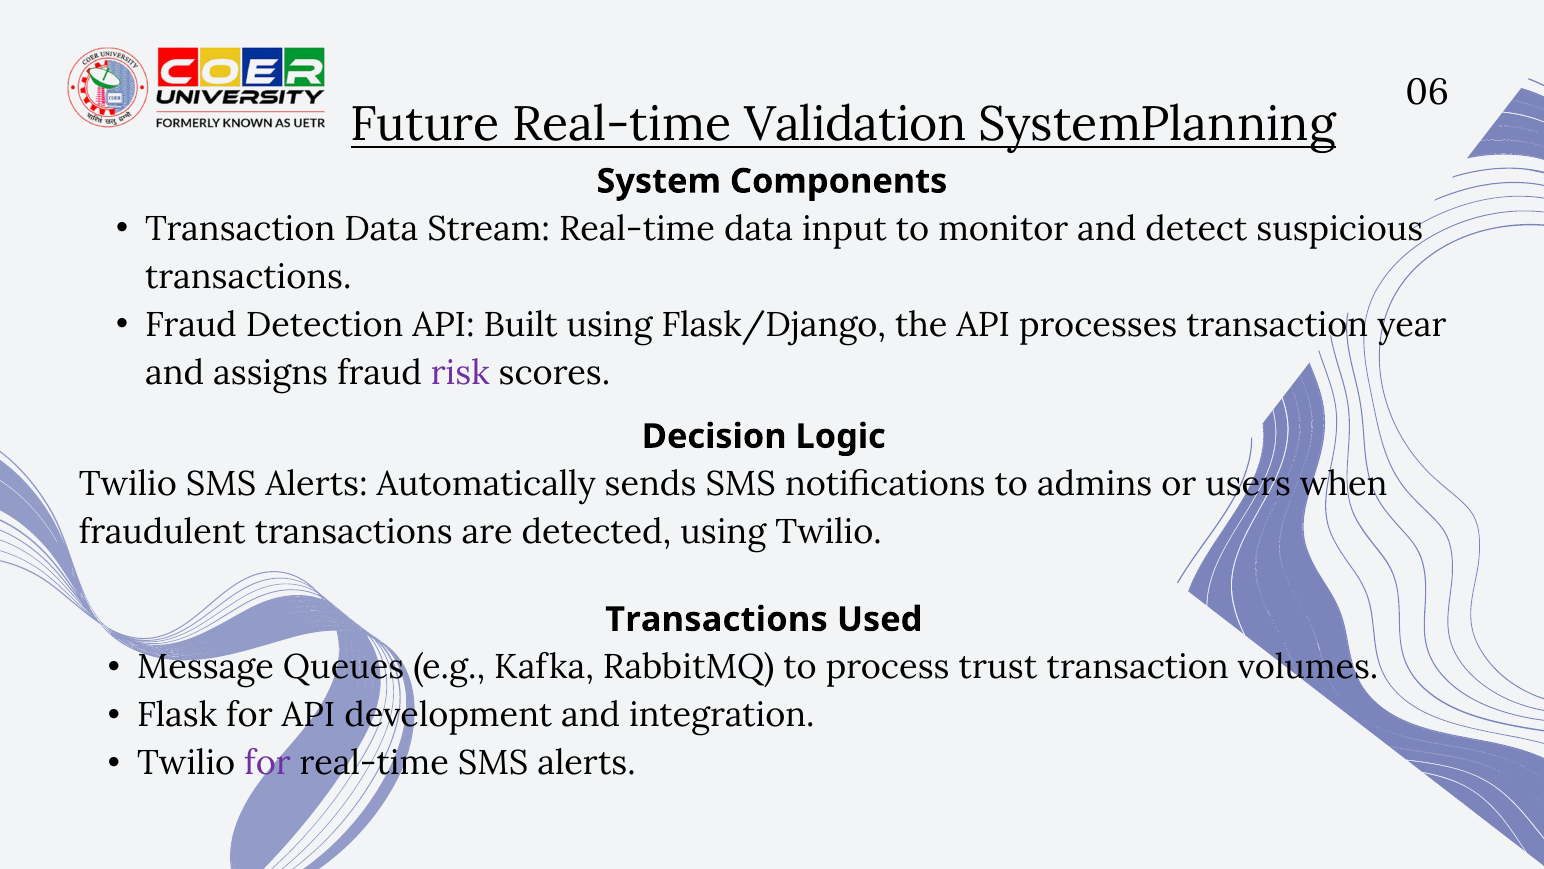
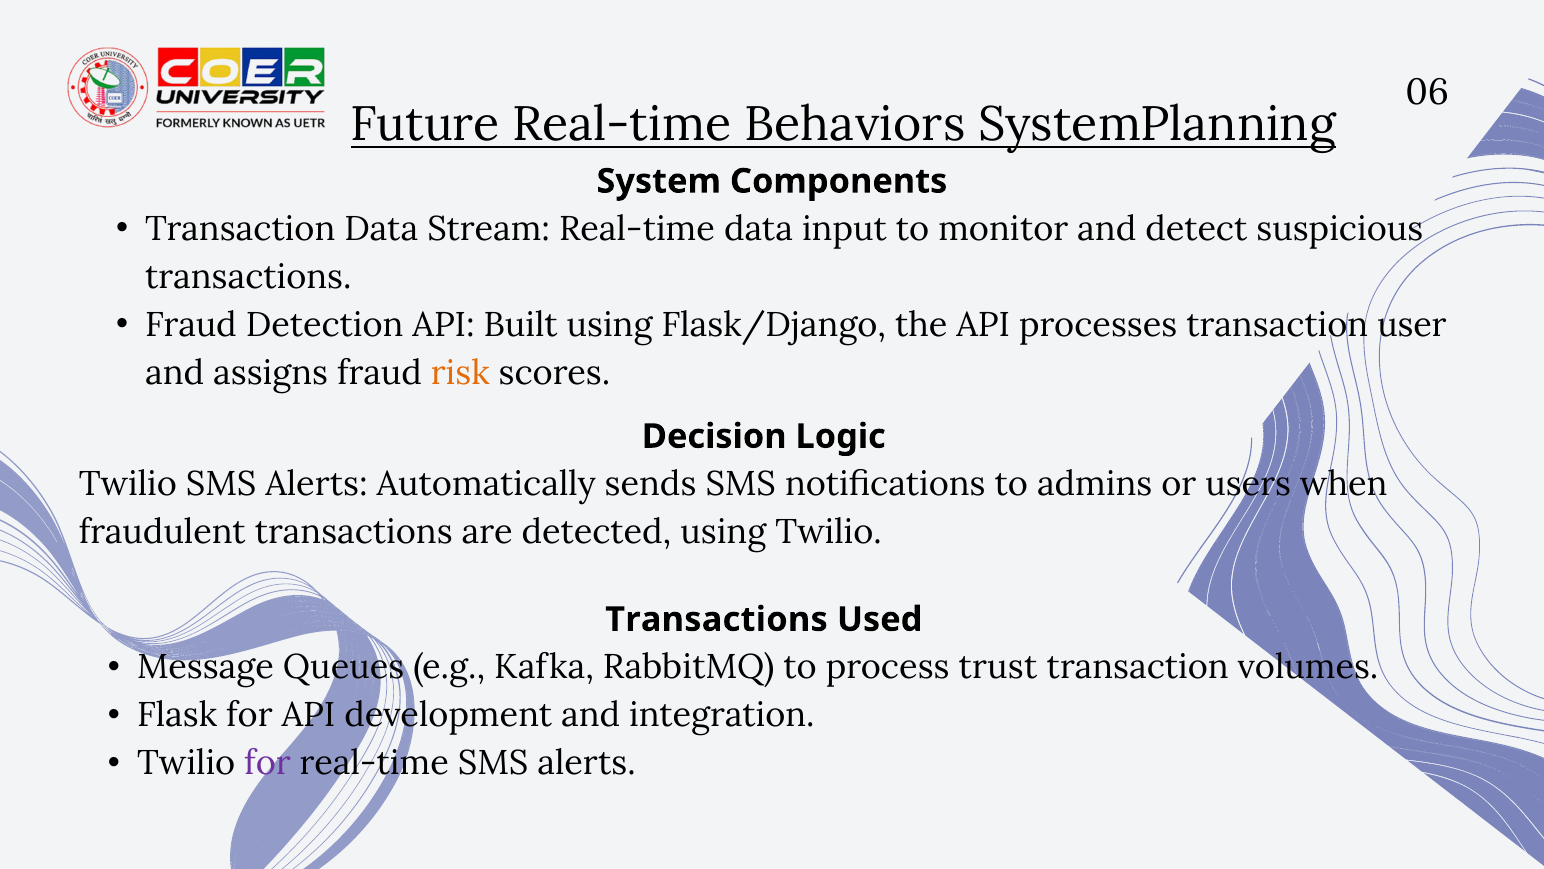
Validation: Validation -> Behaviors (855, 125)
year: year -> user (1412, 325)
risk colour: purple -> orange (460, 373)
